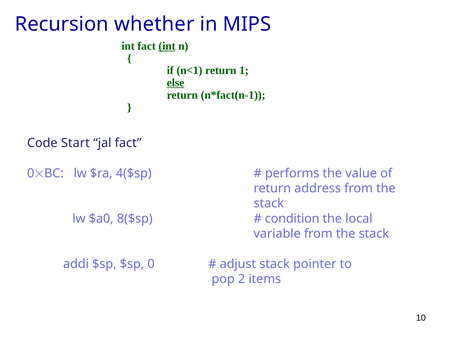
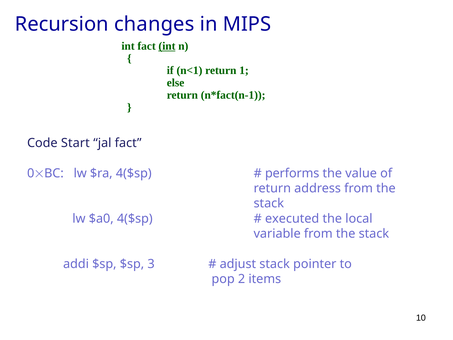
whether: whether -> changes (154, 24)
else underline: present -> none (176, 83)
$a0 8($sp: 8($sp -> 4($sp (135, 218)
condition: condition -> executed (292, 218)
0: 0 -> 3 (151, 264)
